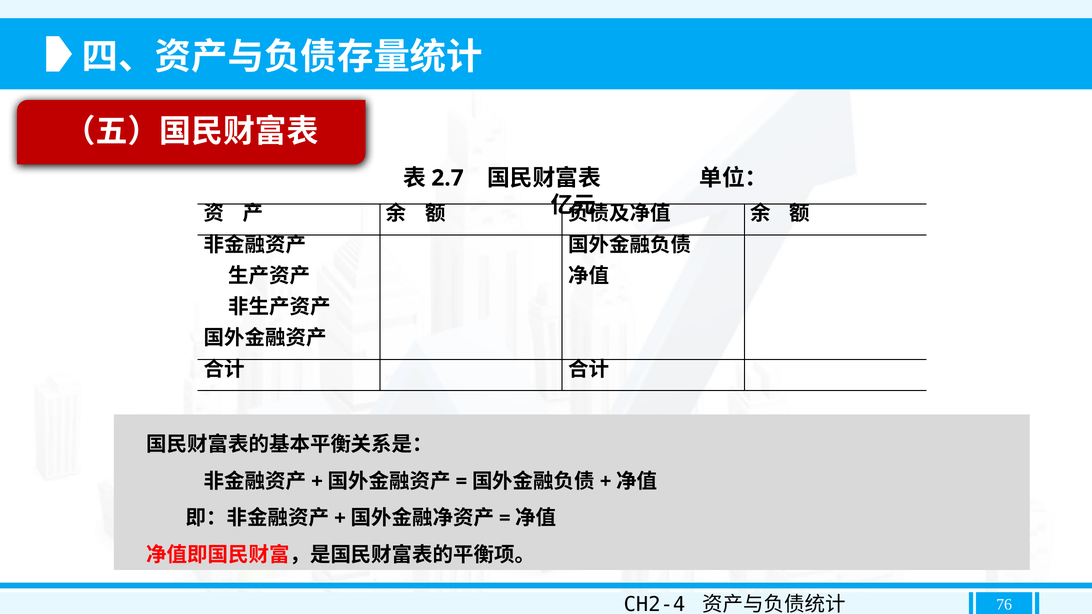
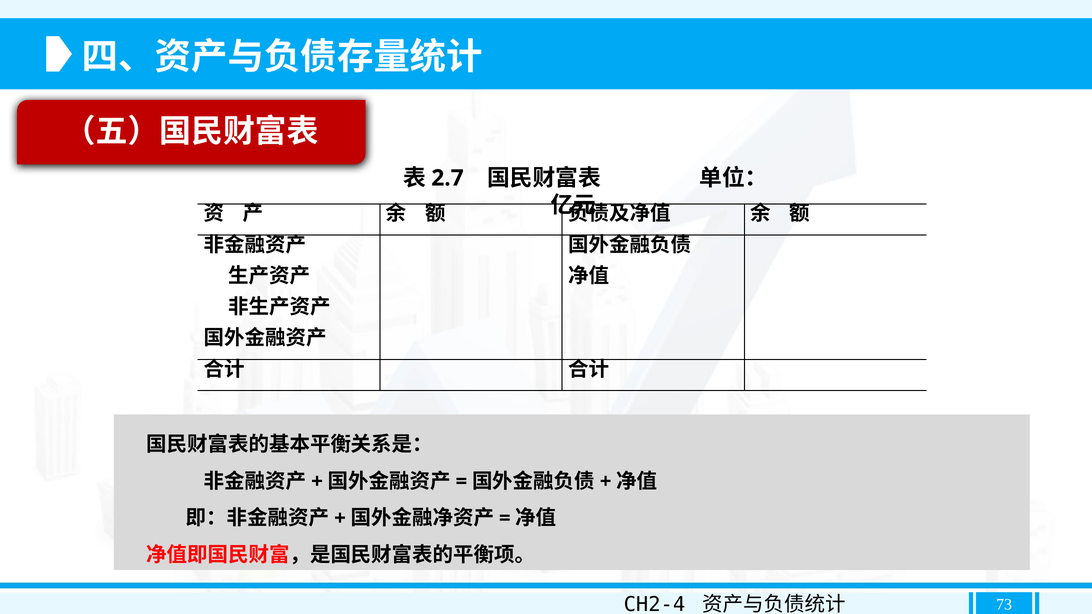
76: 76 -> 73 (1004, 605)
